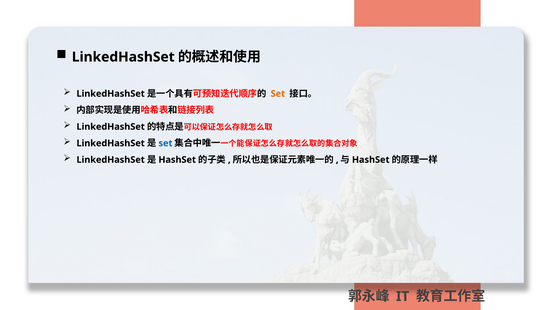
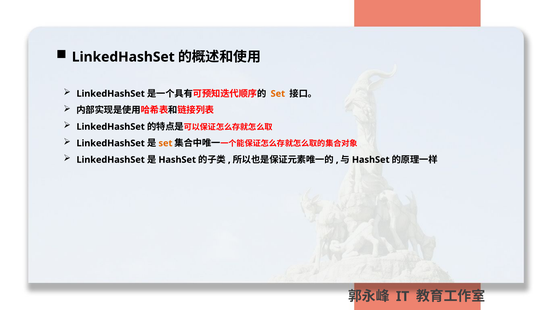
set colour: blue -> orange (165, 143)
